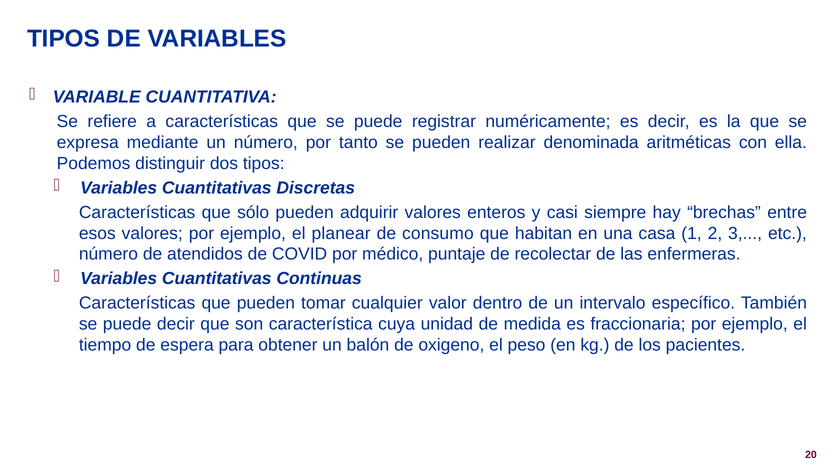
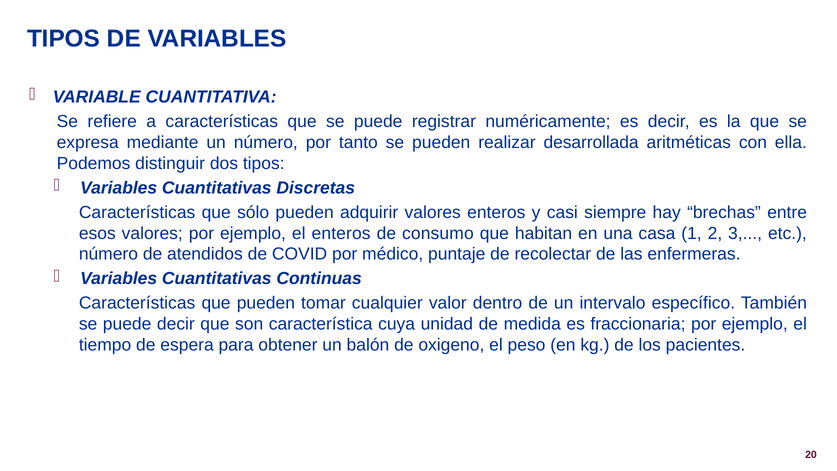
denominada: denominada -> desarrollada (591, 142)
el planear: planear -> enteros (341, 233)
